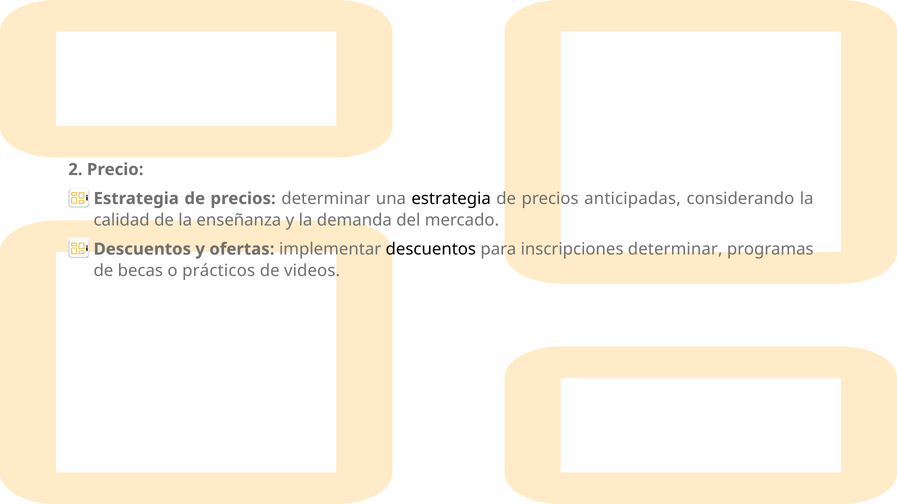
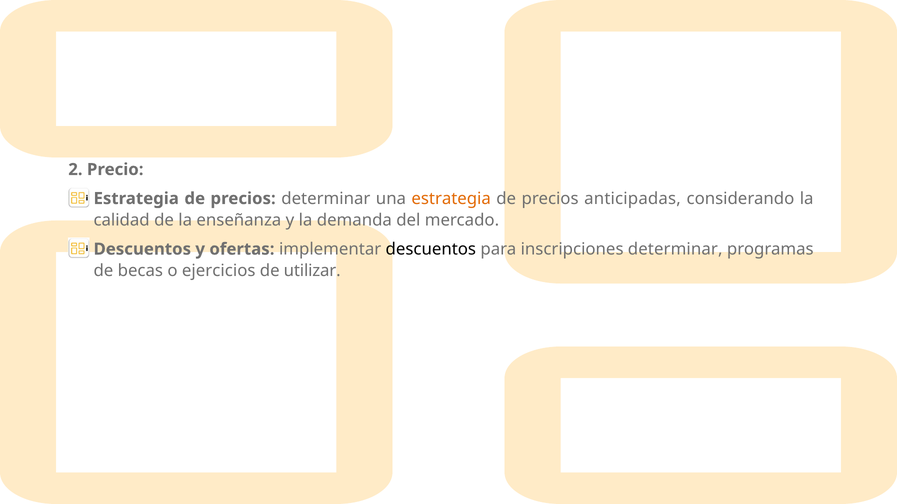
estrategia colour: black -> orange (451, 199)
prácticos: prácticos -> ejercicios (219, 271)
videos: videos -> utilizar (312, 271)
